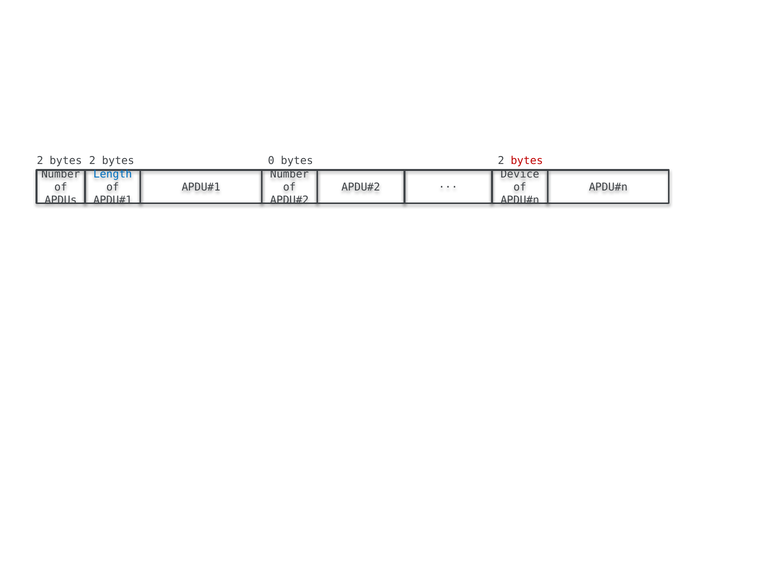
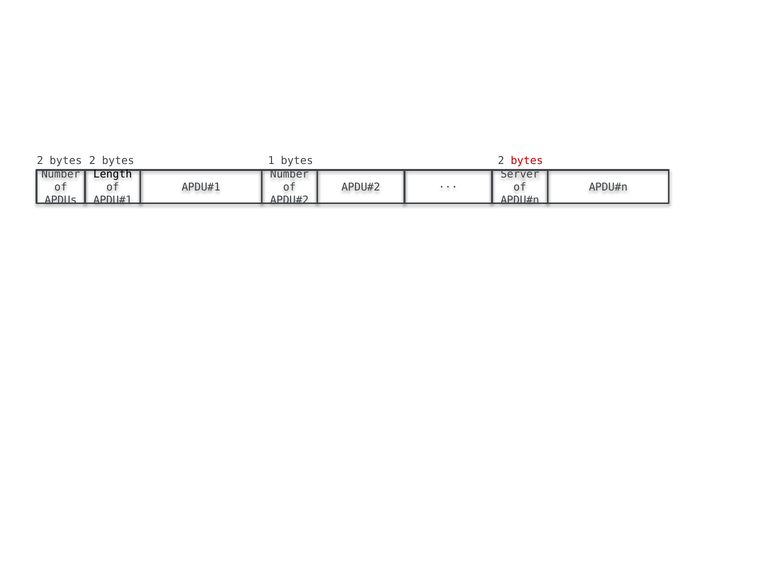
0: 0 -> 1 (271, 160)
Length colour: blue -> black (113, 174)
Device: Device -> Server (520, 174)
